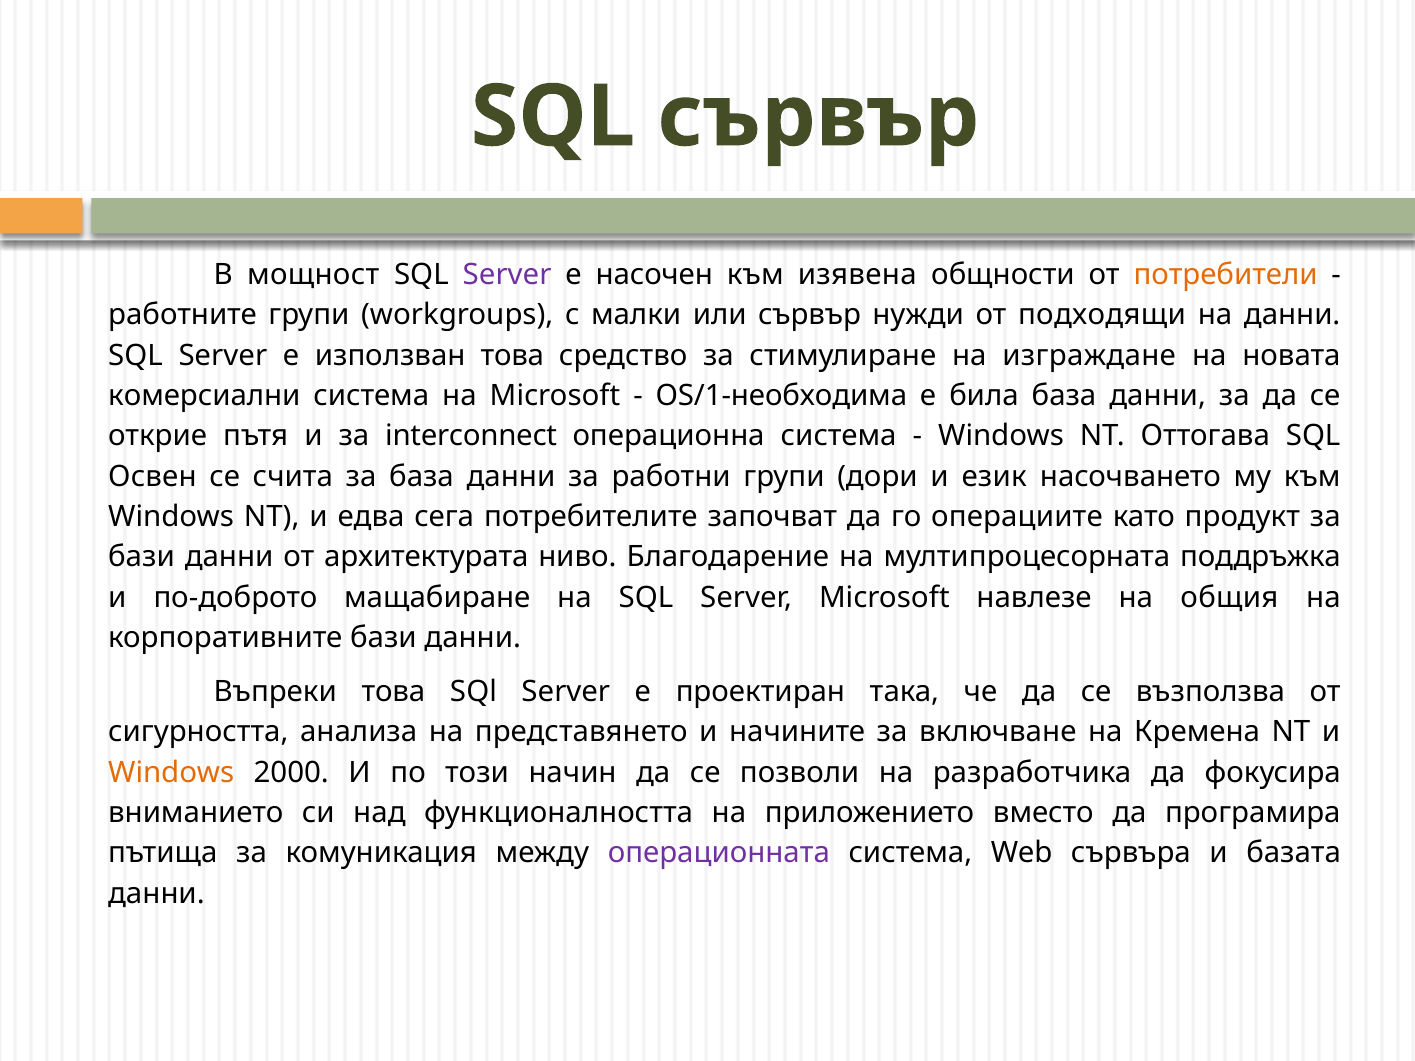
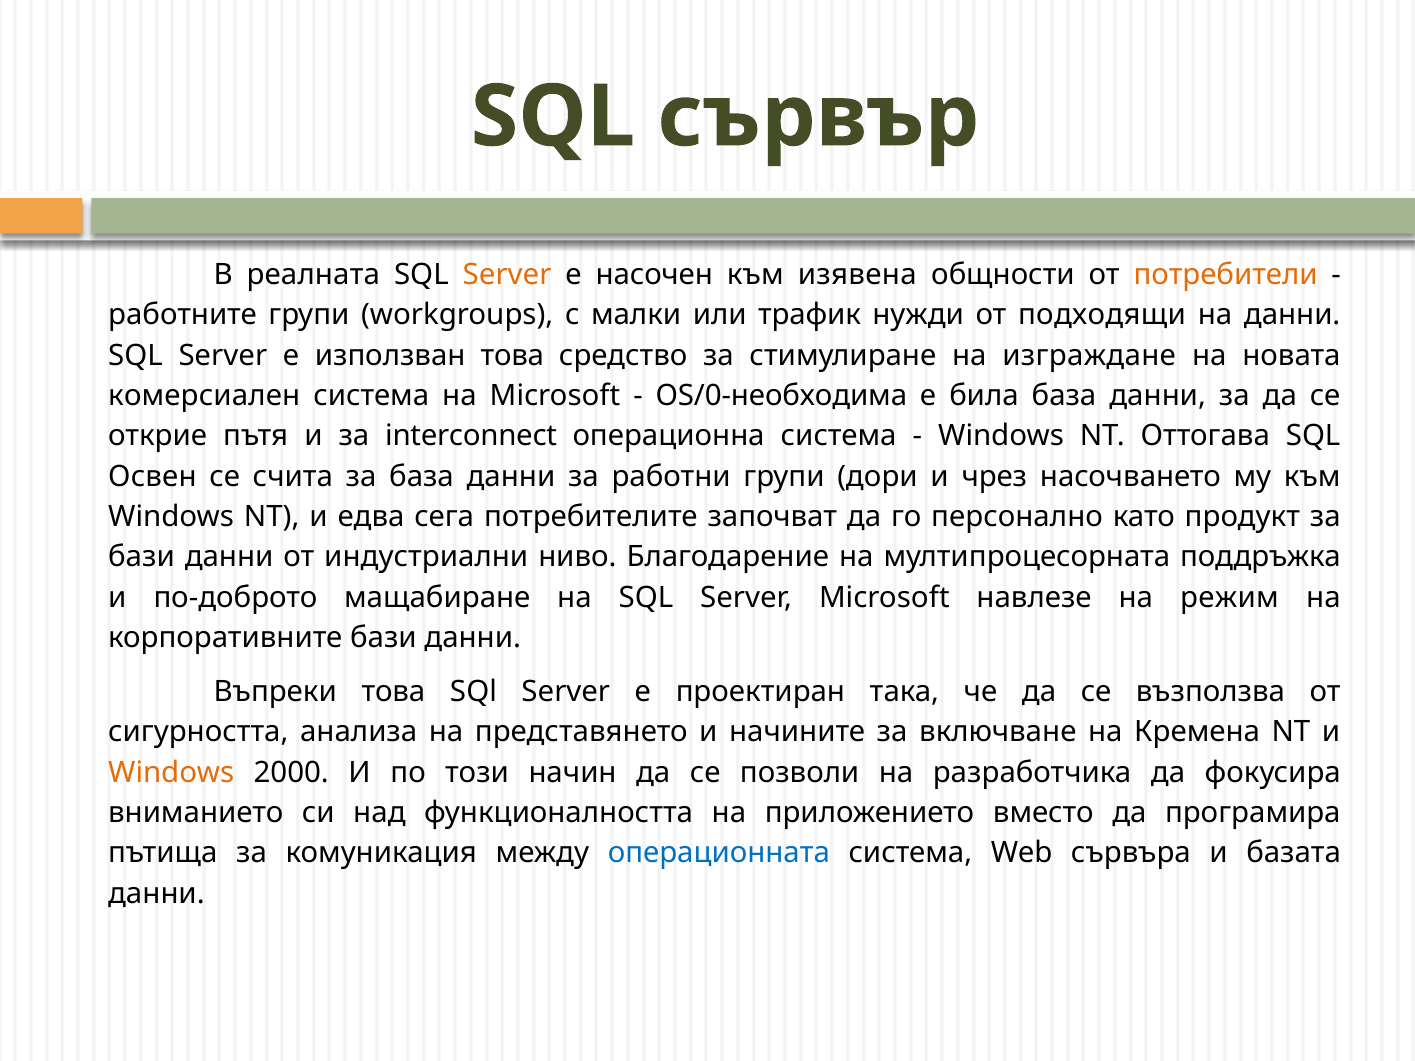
мощност: мощност -> реалната (313, 275)
Server colour: purple -> orange (507, 275)
или сървър: сървър -> трафик (810, 315)
комерсиални: комерсиални -> комерсиален (204, 396)
ОS/1-необходима: ОS/1-необходима -> ОS/0-необходима (781, 396)
език: език -> чрез (994, 476)
операциите: операциите -> персонално (1017, 517)
архитектурата: архитектурата -> индустриални (426, 557)
общия: общия -> режим (1229, 597)
операционната colour: purple -> blue (719, 853)
